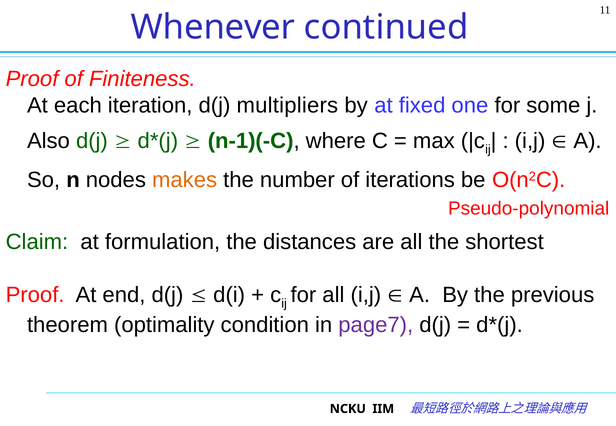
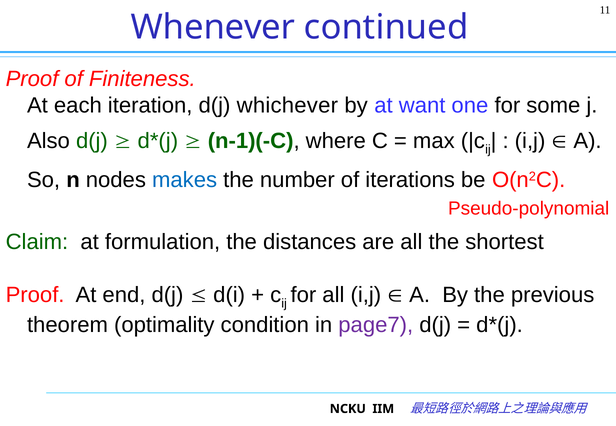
multipliers: multipliers -> whichever (287, 106)
fixed: fixed -> want (422, 106)
makes colour: orange -> blue (185, 180)
